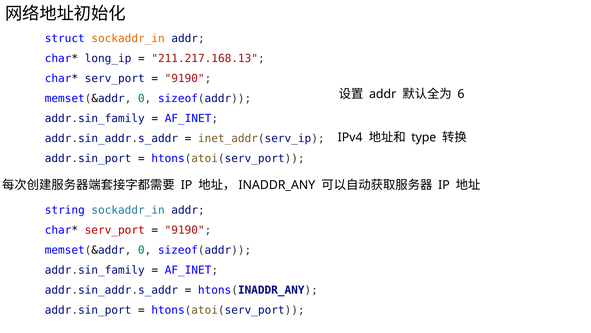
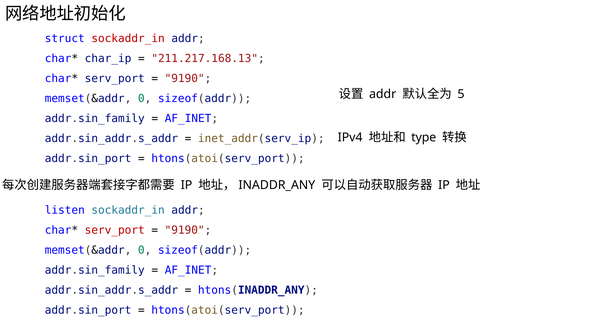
sockaddr_in colour: orange -> red (128, 38)
long_ip: long_ip -> char_ip (108, 58)
6: 6 -> 5 (461, 94)
string: string -> listen (65, 210)
